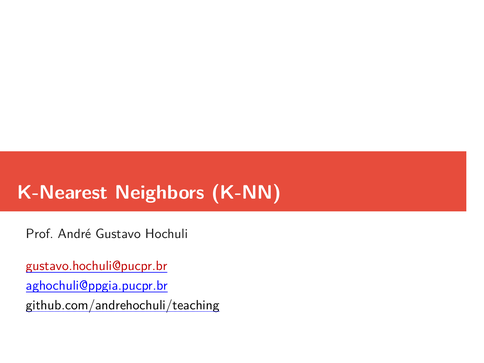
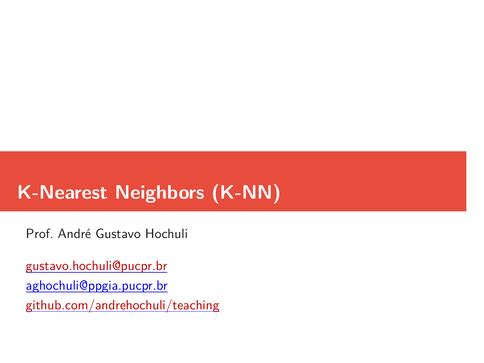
github.com/andrehochuli/teaching colour: black -> red (123, 305)
